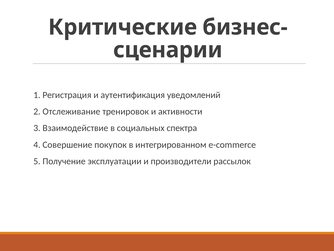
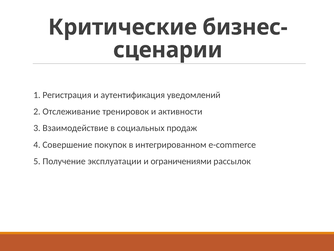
спектра: спектра -> продаж (182, 128)
производители: производители -> ограничениями (181, 161)
